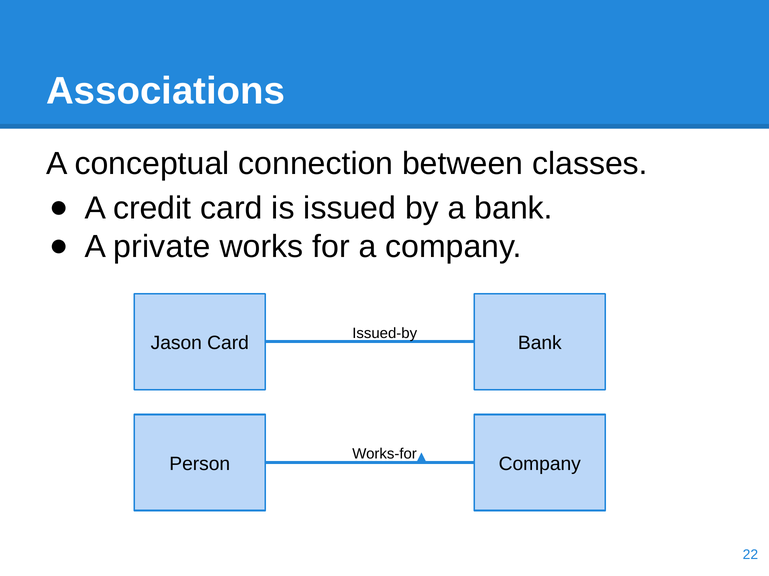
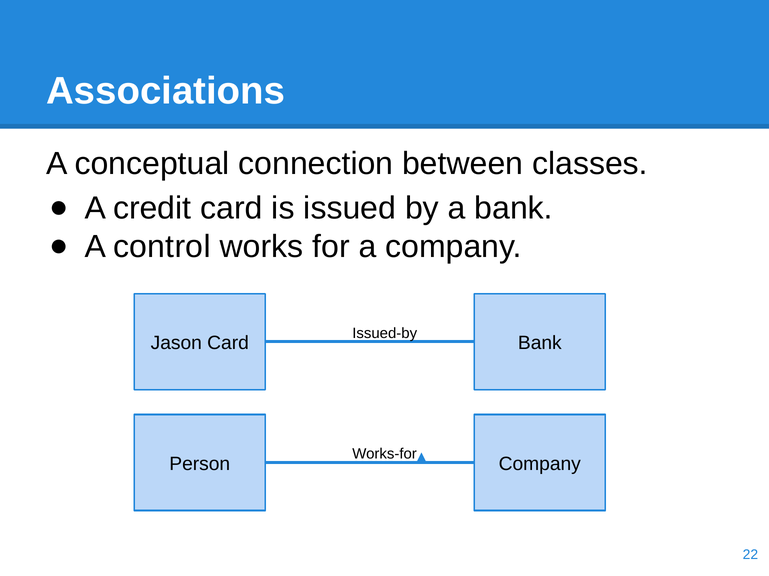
private: private -> control (162, 247)
